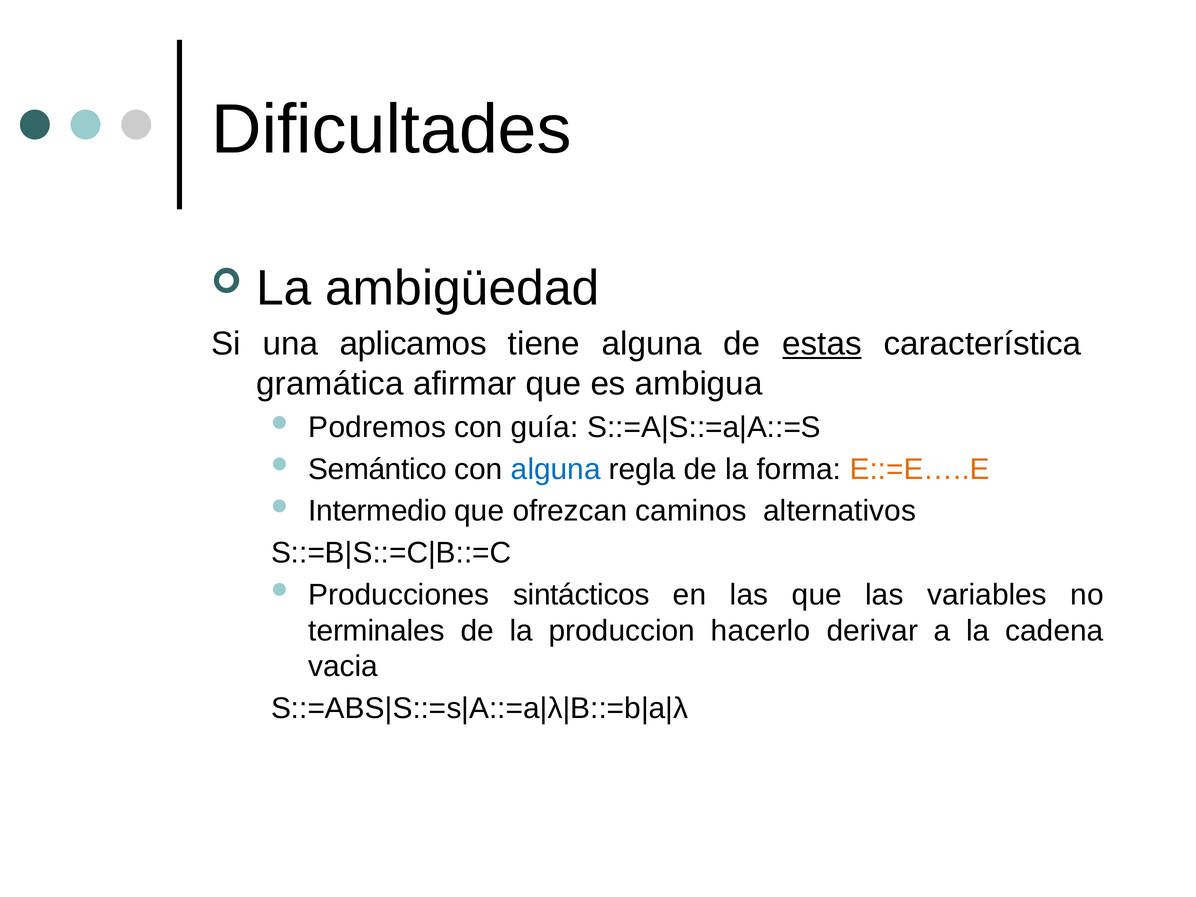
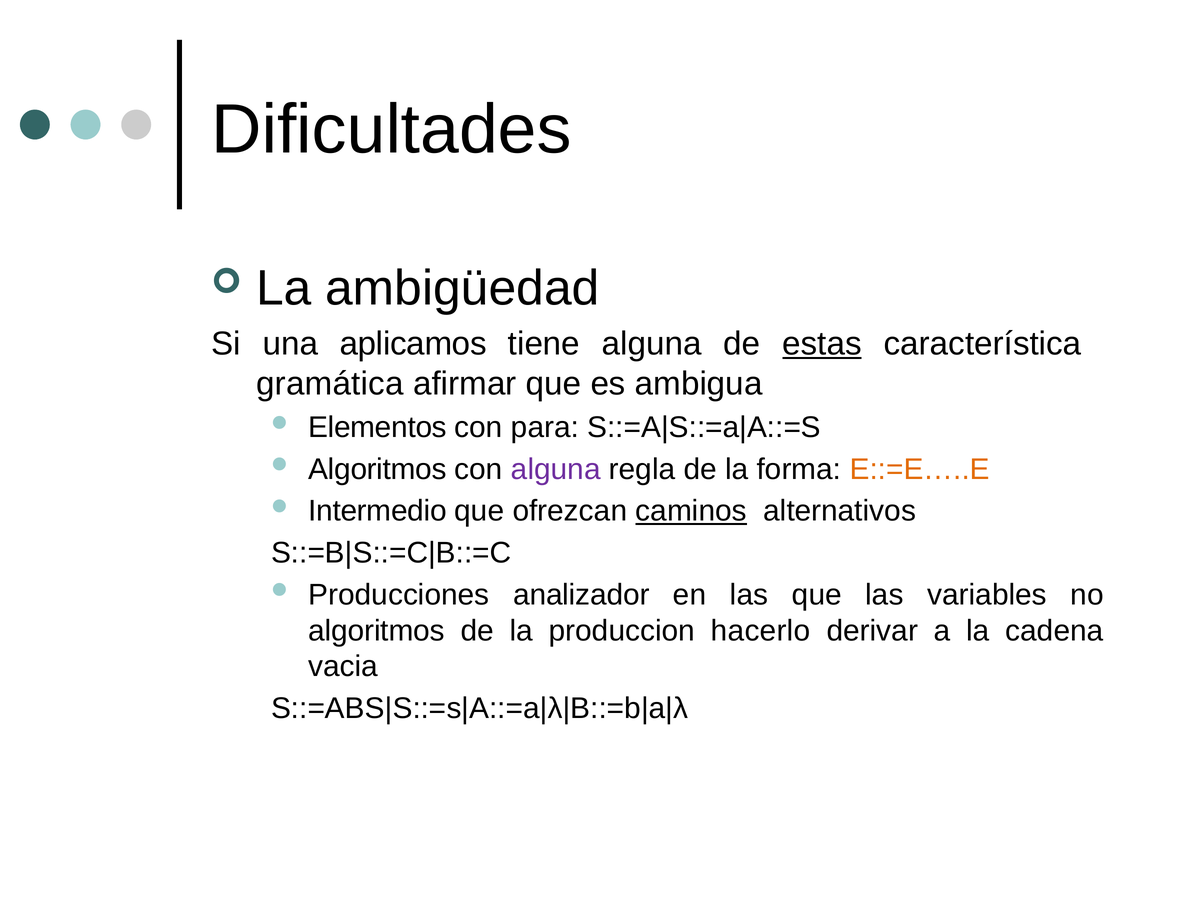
Podremos: Podremos -> Elementos (377, 427)
guía: guía -> para (545, 427)
Semántico: Semántico -> Algoritmos (377, 469)
alguna colour: blue -> purple (556, 469)
caminos underline: none -> present (691, 511)
sintácticos: sintácticos -> analizador (581, 595)
terminales: terminales -> algoritmos (377, 631)
